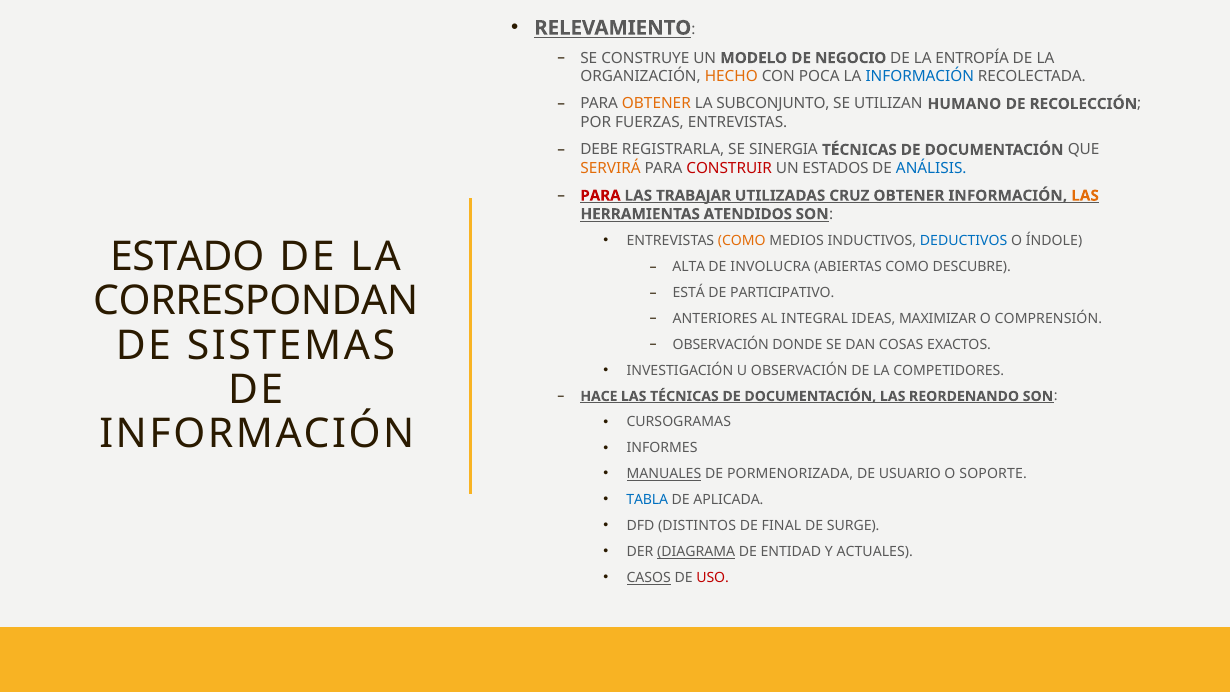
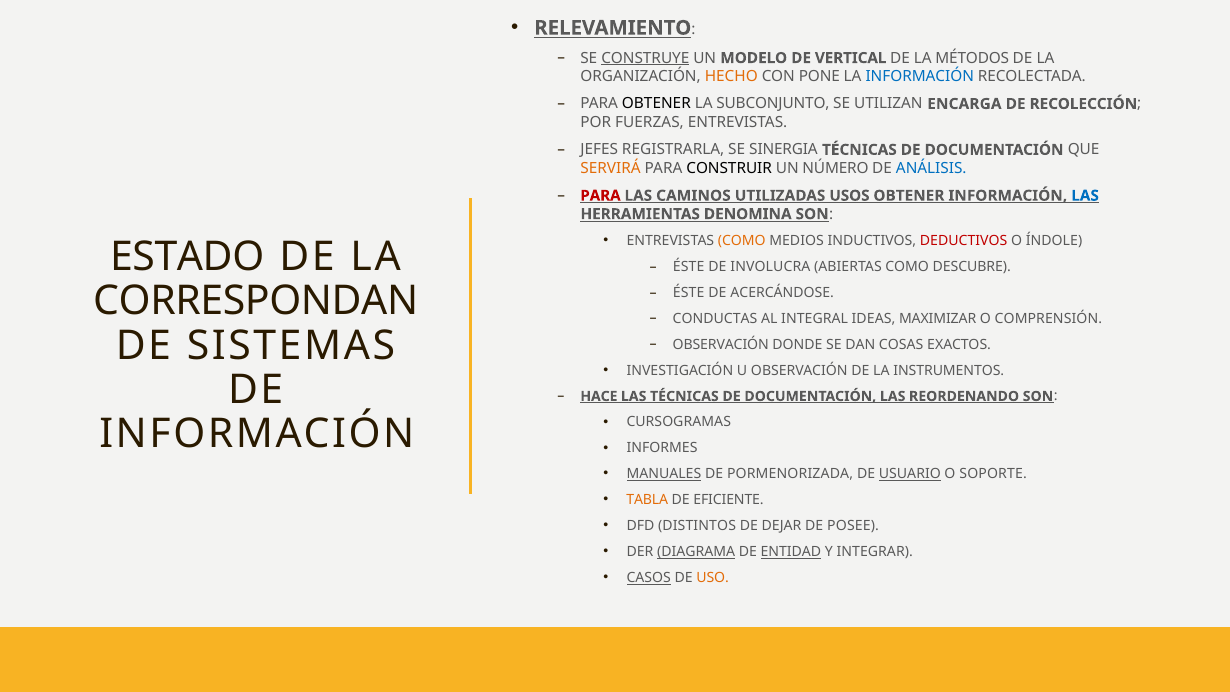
CONSTRUYE underline: none -> present (645, 58)
NEGOCIO: NEGOCIO -> VERTICAL (851, 58)
ENTROPÍA: ENTROPÍA -> MÉTODOS (972, 58)
POCA: POCA -> PONE (819, 76)
OBTENER colour: orange -> black (656, 104)
HUMANO: HUMANO -> ENCARGA (964, 104)
DEBE: DEBE -> JEFES (599, 150)
CONSTRUIR colour: red -> black (729, 168)
ESTADOS: ESTADOS -> NÚMERO (836, 168)
TRABAJAR: TRABAJAR -> CAMINOS (693, 196)
CRUZ: CRUZ -> USOS (849, 196)
LAS colour: orange -> blue (1085, 196)
ATENDIDOS: ATENDIDOS -> DENOMINA (748, 214)
DEDUCTIVOS colour: blue -> red (964, 241)
ALTA: ALTA -> ÉSTE (689, 267)
ESTÁ: ESTÁ -> ÉSTE (689, 293)
PARTICIPATIVO: PARTICIPATIVO -> ACERCÁNDOSE (782, 293)
ANTERIORES: ANTERIORES -> CONDUCTAS (715, 318)
COMPETIDORES: COMPETIDORES -> INSTRUMENTOS (949, 370)
USUARIO underline: none -> present (910, 474)
TABLA colour: blue -> orange (647, 500)
APLICADA: APLICADA -> EFICIENTE (729, 500)
FINAL: FINAL -> DEJAR (782, 526)
SURGE: SURGE -> POSEE (853, 526)
ENTIDAD underline: none -> present (791, 552)
ACTUALES: ACTUALES -> INTEGRAR (875, 552)
USO colour: red -> orange (713, 578)
